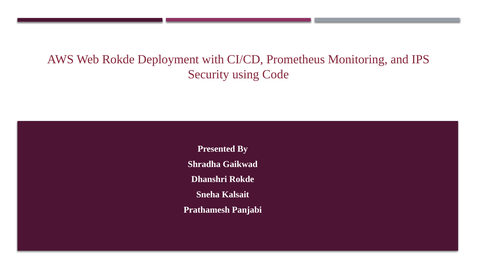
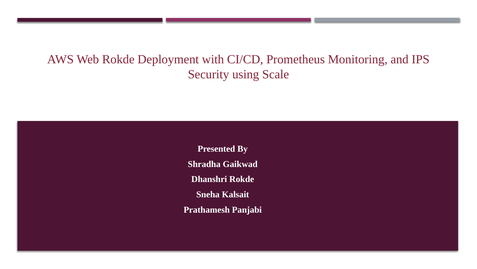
Code: Code -> Scale (276, 74)
